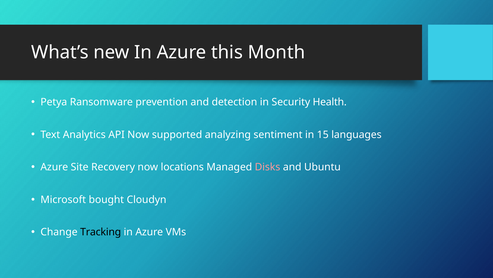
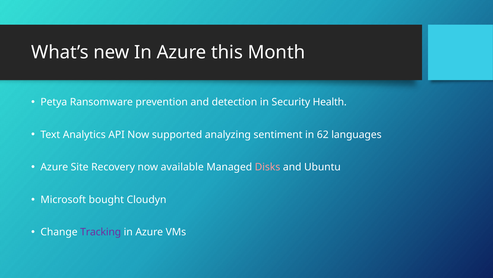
15: 15 -> 62 (323, 134)
locations: locations -> available (182, 167)
Tracking colour: black -> purple (101, 232)
